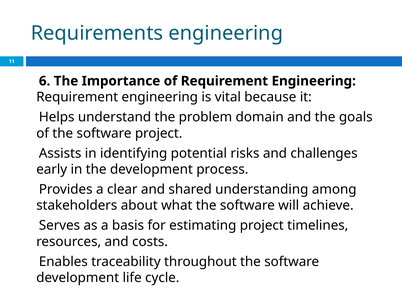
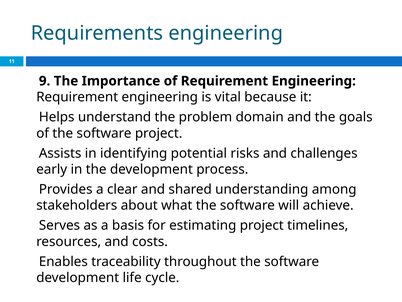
6: 6 -> 9 (45, 81)
